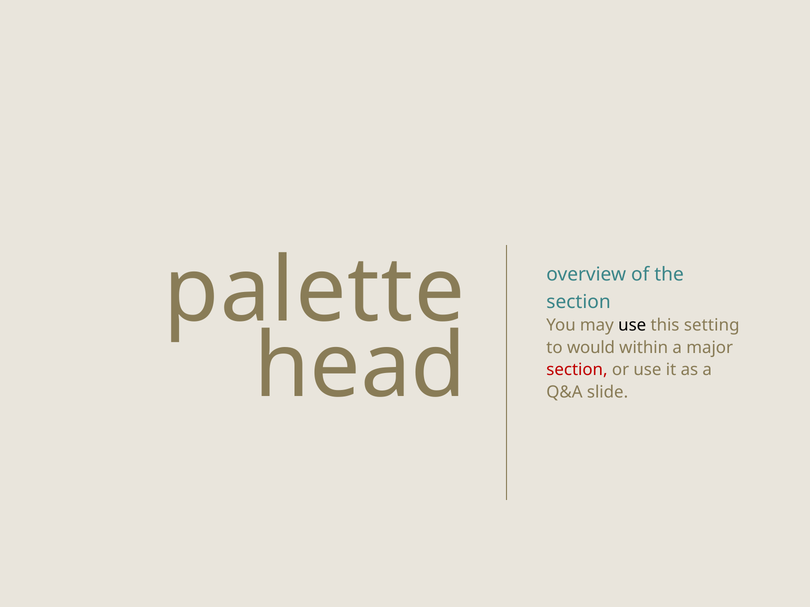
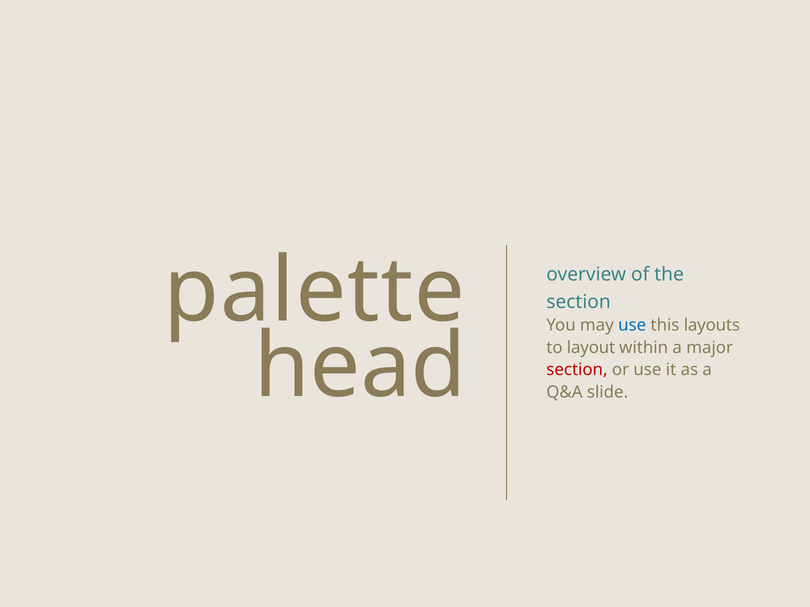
use colour: black -> blue (632, 326)
setting: setting -> layouts (712, 326)
would: would -> layout (591, 348)
